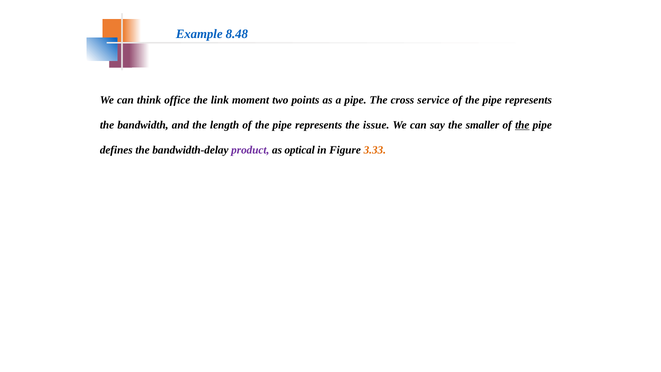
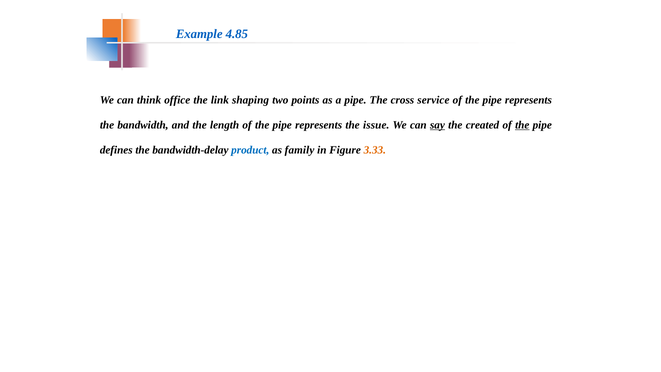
8.48: 8.48 -> 4.85 (237, 34)
moment: moment -> shaping (251, 100)
say underline: none -> present (437, 125)
smaller: smaller -> created (482, 125)
product colour: purple -> blue (250, 150)
optical: optical -> family (300, 150)
